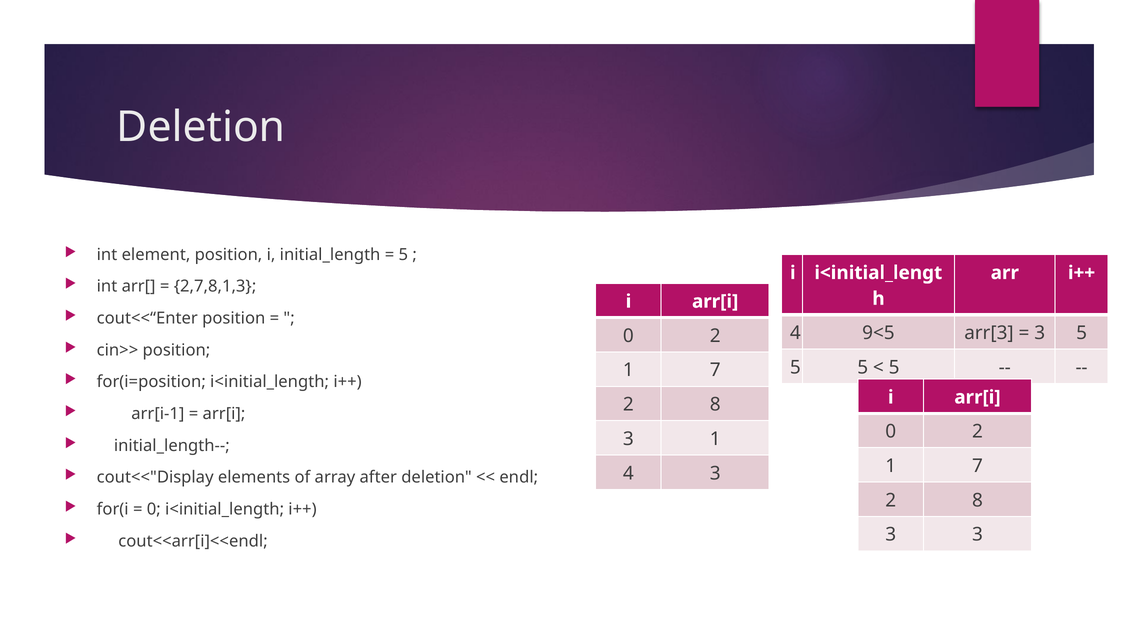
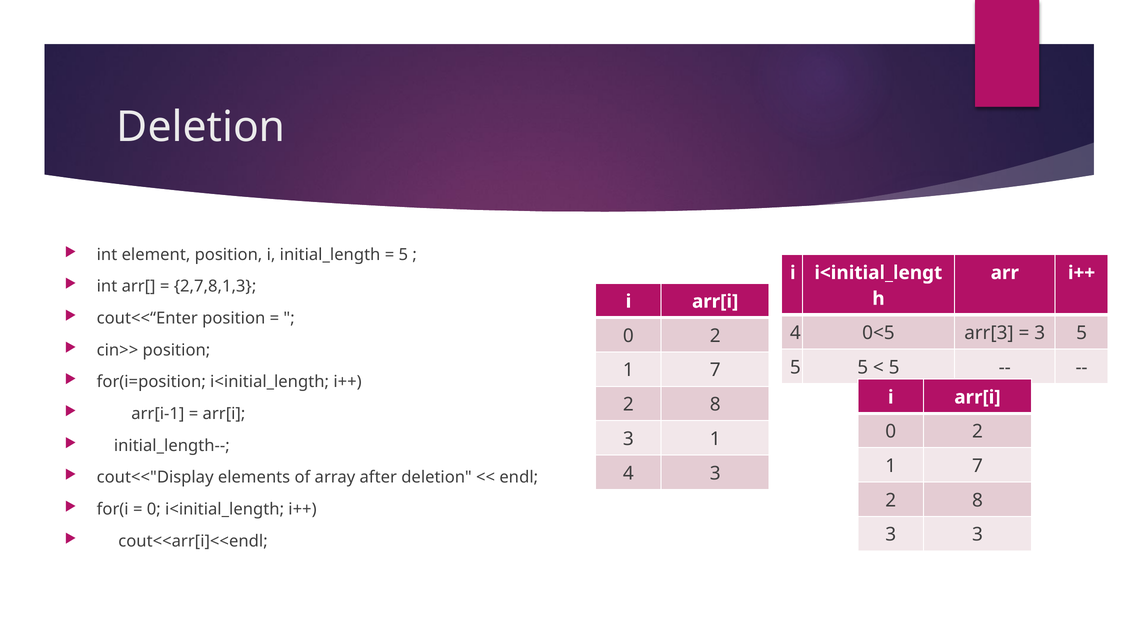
9<5: 9<5 -> 0<5 (878, 333)
